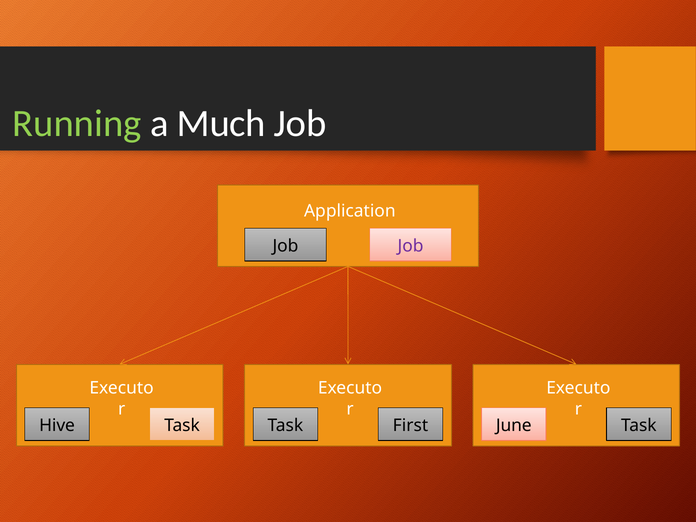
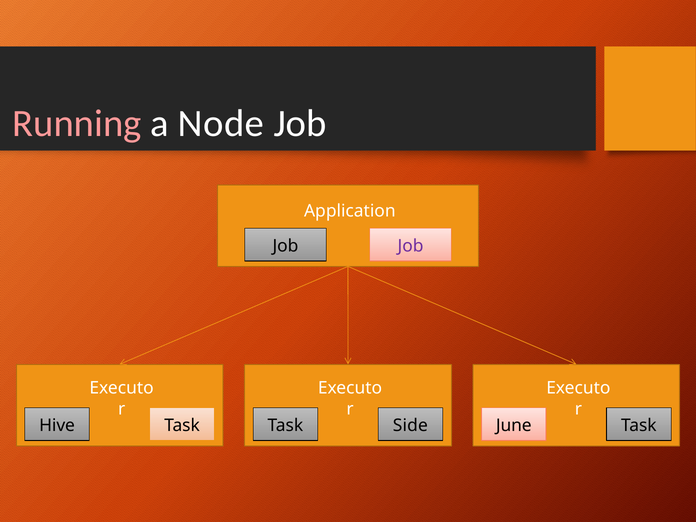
Running colour: light green -> pink (77, 124)
Much: Much -> Node (221, 124)
First: First -> Side (410, 425)
